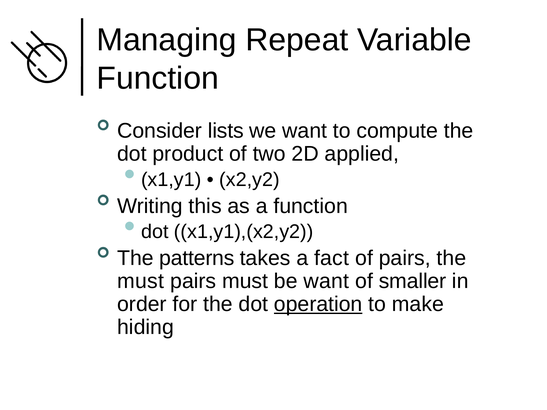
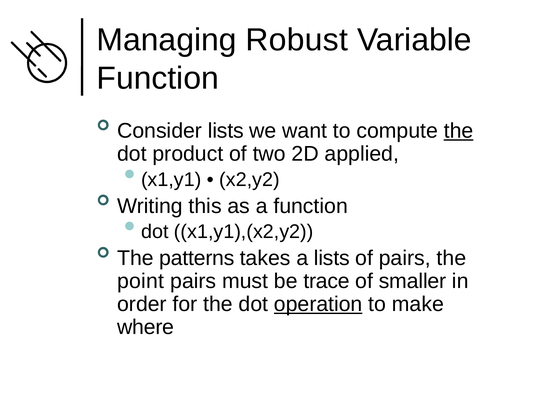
Repeat: Repeat -> Robust (297, 40)
the underline: none -> present (459, 131)
a fact: fact -> lists (332, 258)
must: must -> point (141, 281)
be want: want -> trace (327, 281)
hiding: hiding -> where (146, 327)
